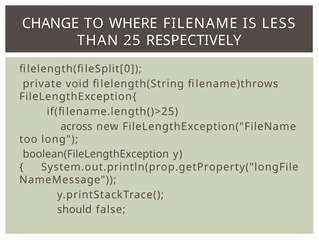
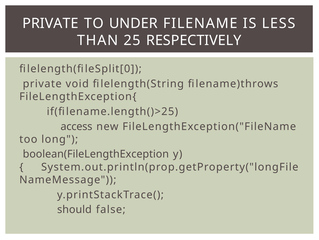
CHANGE: CHANGE -> PRIVATE (50, 23)
WHERE: WHERE -> UNDER (133, 23)
across: across -> access (76, 126)
